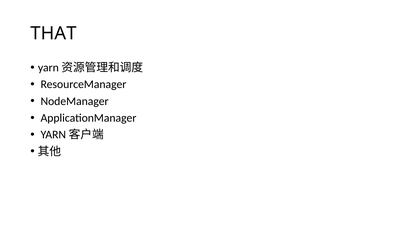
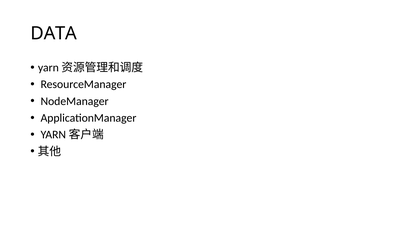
THAT: THAT -> DATA (54, 34)
